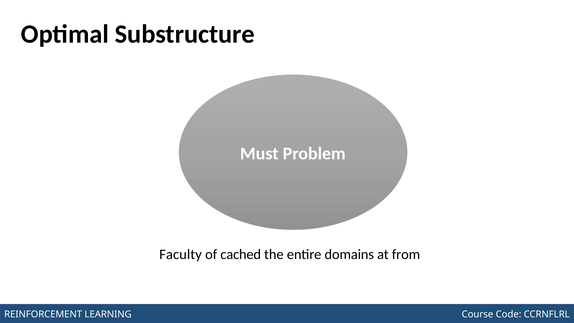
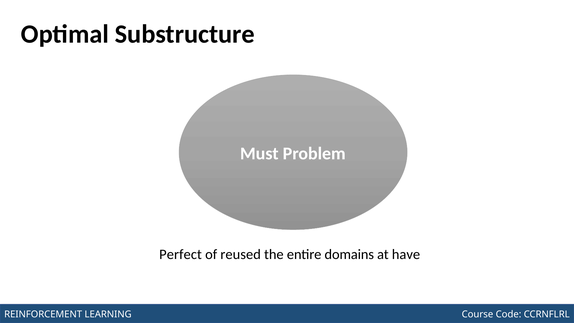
Faculty: Faculty -> Perfect (181, 254)
cached: cached -> reused (241, 254)
from: from -> have (406, 254)
